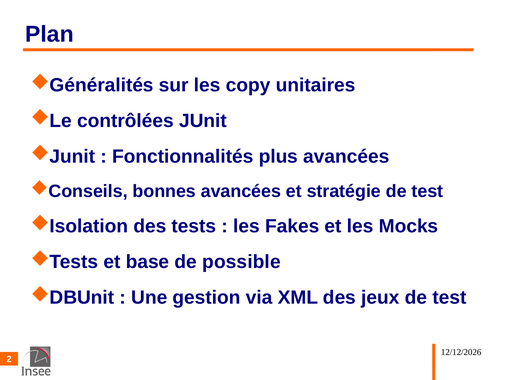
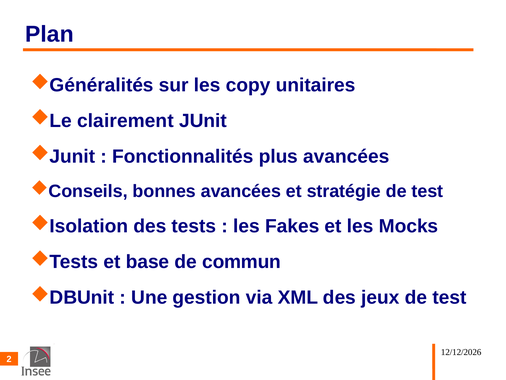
contrôlées: contrôlées -> clairement (125, 121)
possible: possible -> commun (242, 262)
